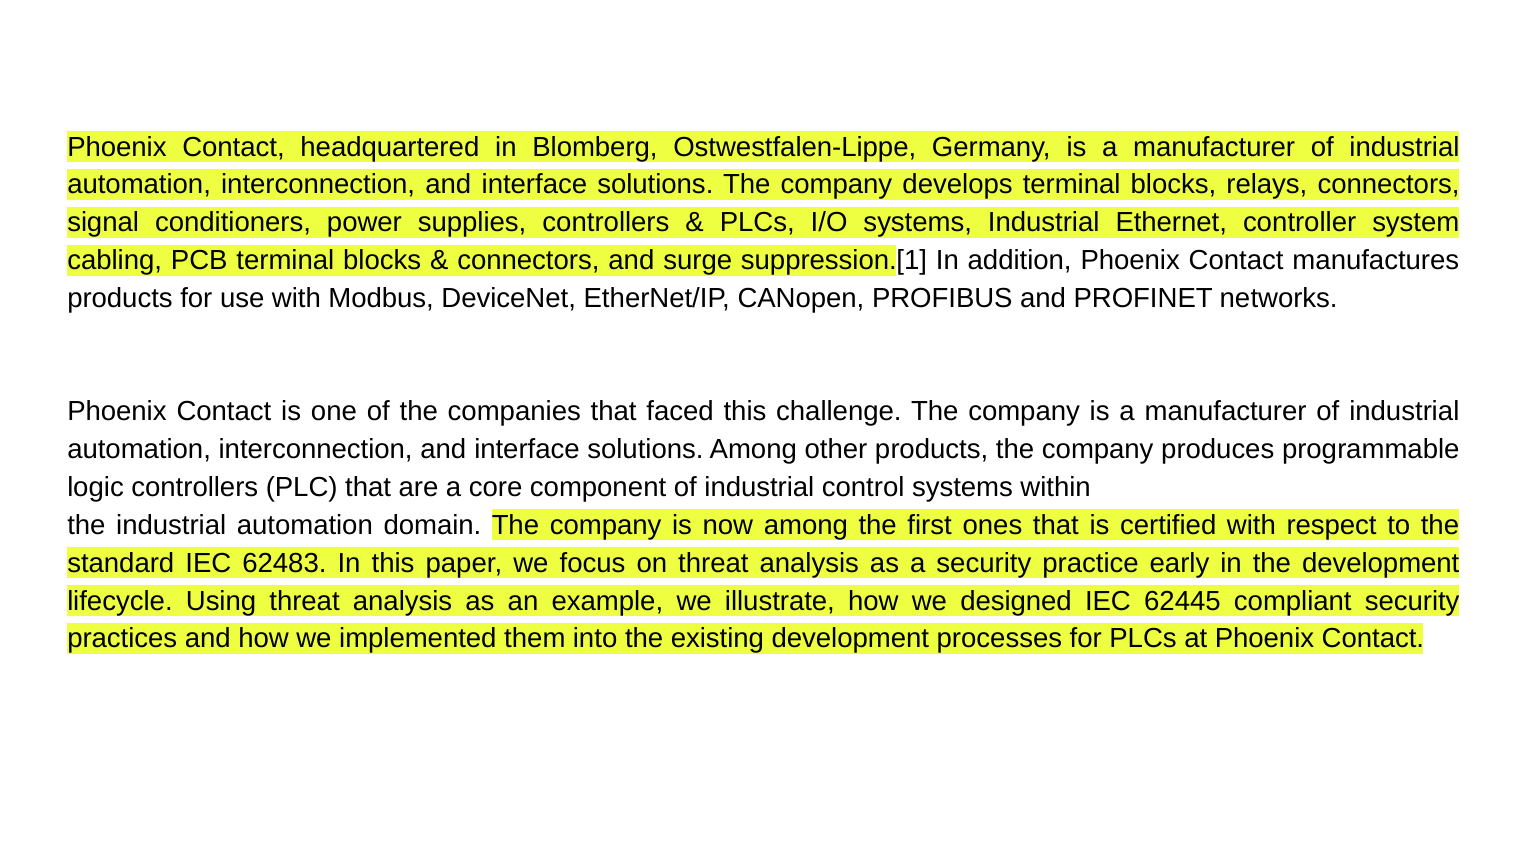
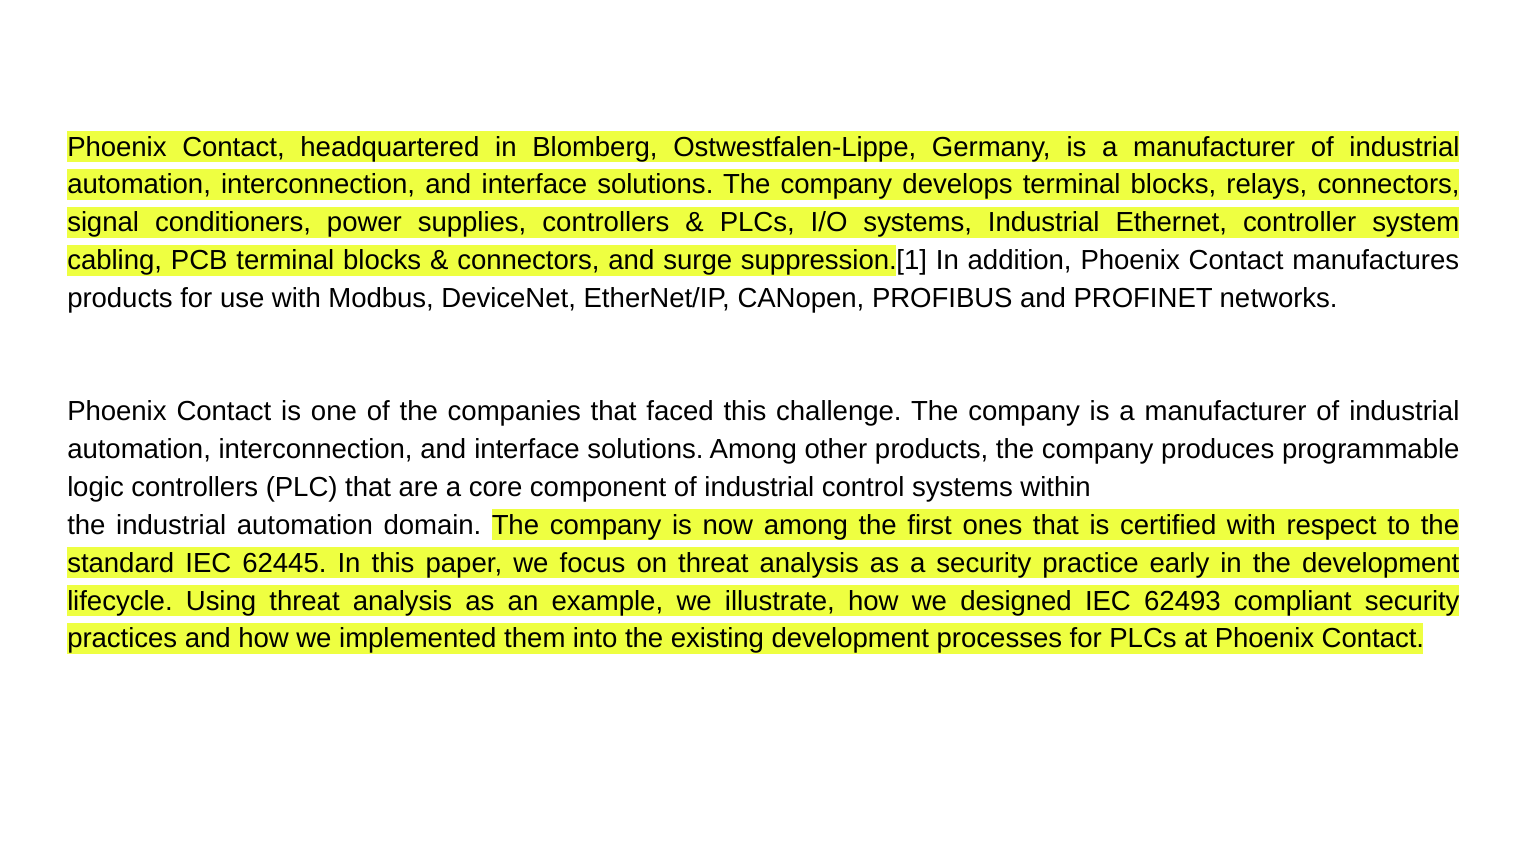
62483: 62483 -> 62445 (284, 563)
62445: 62445 -> 62493 (1182, 601)
